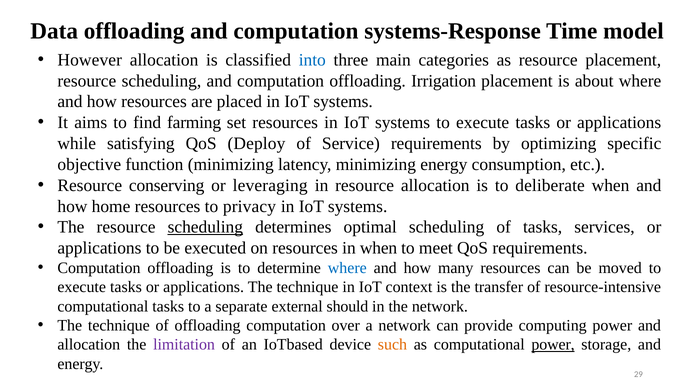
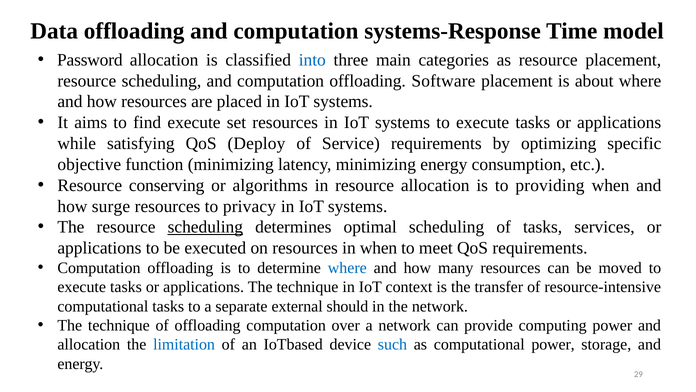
However: However -> Password (90, 60)
Irrigation: Irrigation -> Software (443, 81)
find farming: farming -> execute (194, 122)
leveraging: leveraging -> algorithms (270, 185)
deliberate: deliberate -> providing (550, 185)
home: home -> surge (111, 206)
limitation colour: purple -> blue (184, 344)
such colour: orange -> blue (392, 344)
power underline: present -> none (553, 344)
